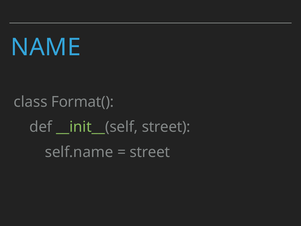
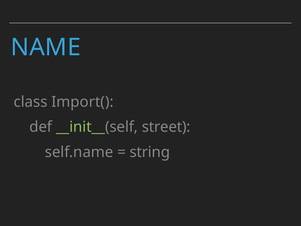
Format(: Format( -> Import( (82, 102)
street: street -> string (150, 152)
